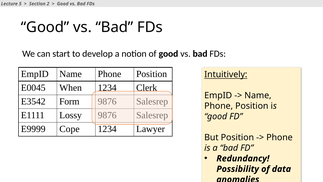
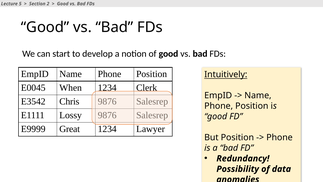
Form: Form -> Chris (69, 101)
Cope: Cope -> Great (70, 129)
